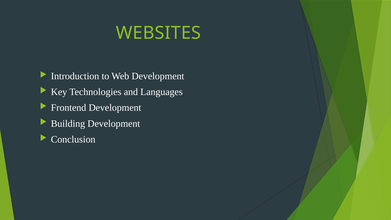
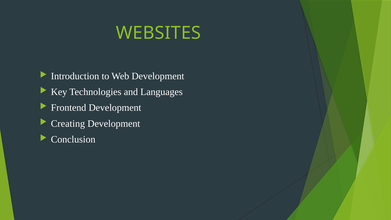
Building: Building -> Creating (68, 124)
